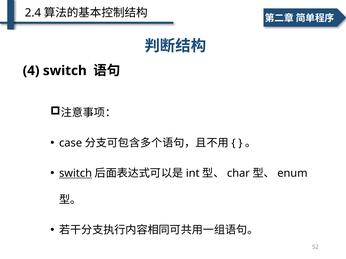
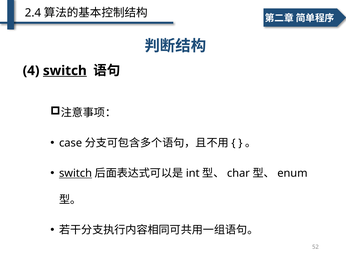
switch underline: none -> present (65, 71)
